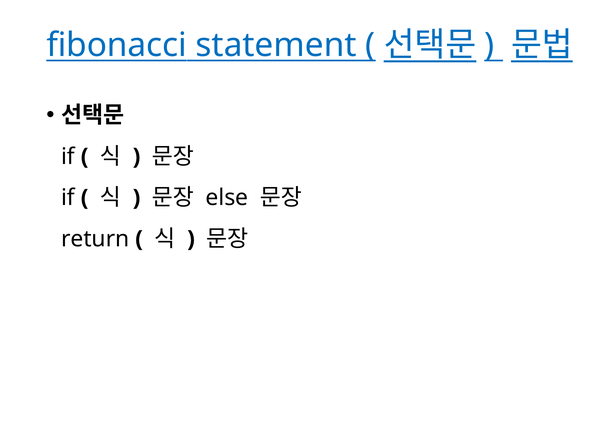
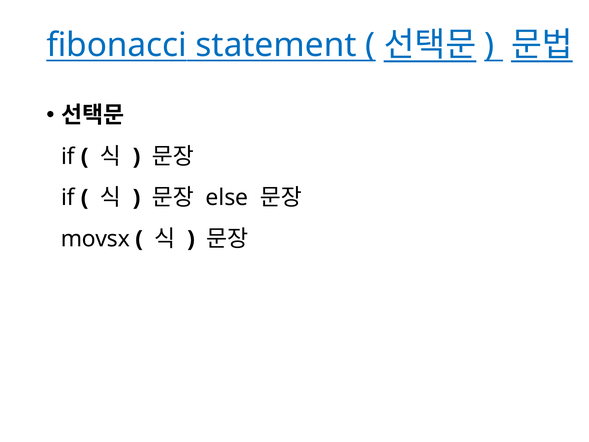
return: return -> movsx (95, 239)
